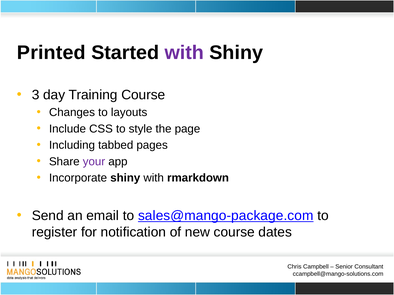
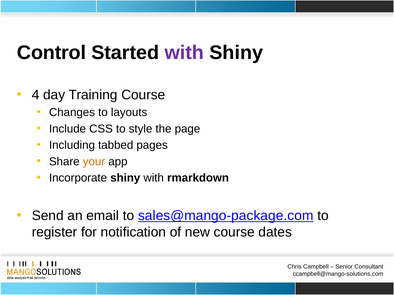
Printed: Printed -> Control (51, 53)
3: 3 -> 4 (36, 95)
your colour: purple -> orange (94, 162)
